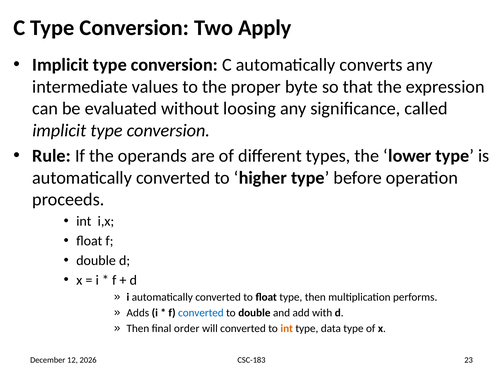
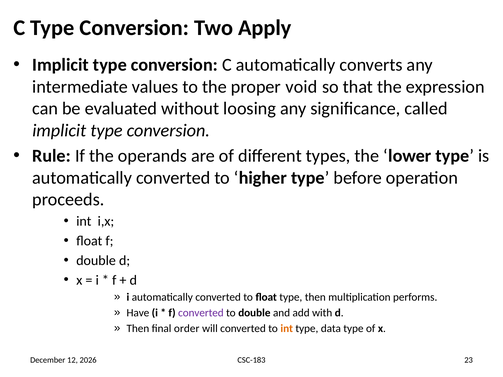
byte: byte -> void (301, 87)
Adds: Adds -> Have (138, 313)
converted colour: blue -> purple (201, 313)
